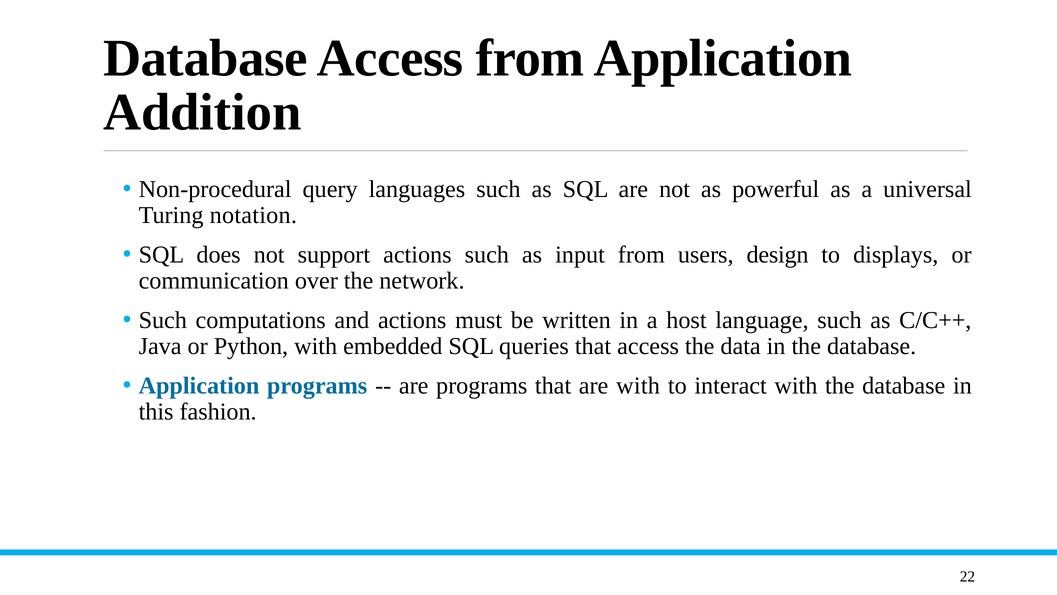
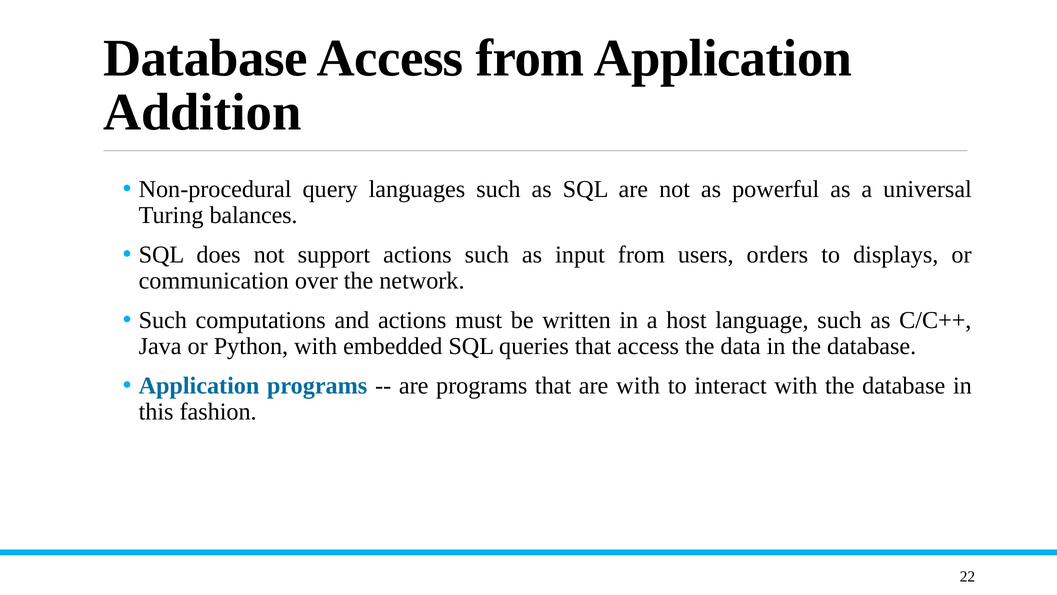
notation: notation -> balances (254, 215)
design: design -> orders (777, 255)
